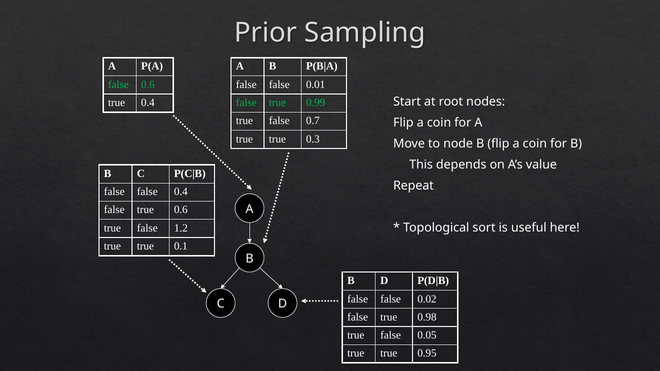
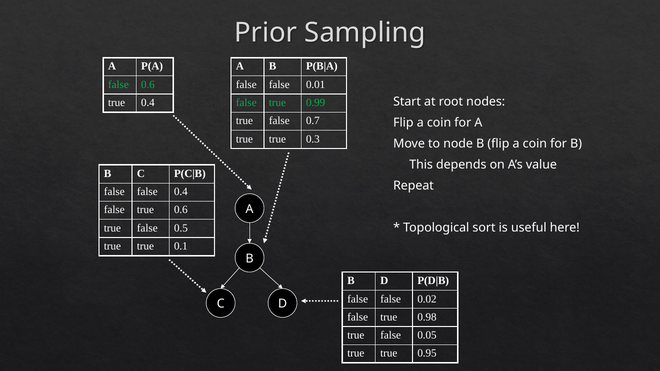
1.2: 1.2 -> 0.5 (181, 228)
